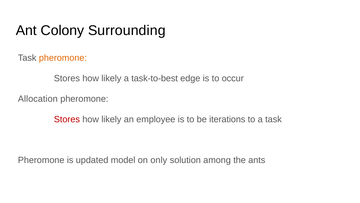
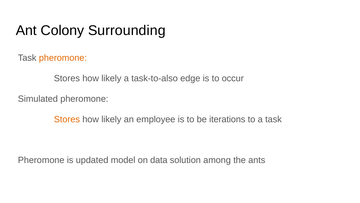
task-to-best: task-to-best -> task-to-also (155, 78)
Allocation: Allocation -> Simulated (38, 99)
Stores colour: red -> orange (67, 119)
only: only -> data (159, 160)
